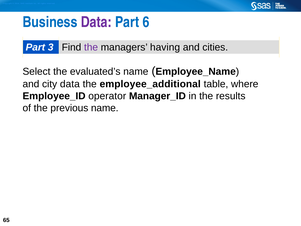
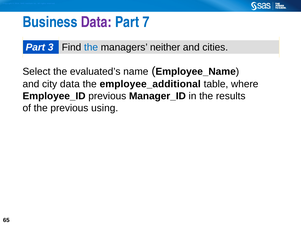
6: 6 -> 7 (146, 22)
the colour: purple -> blue (91, 47)
having: having -> neither (165, 47)
Employee_ID operator: operator -> previous (107, 96)
previous name: name -> using (105, 108)
